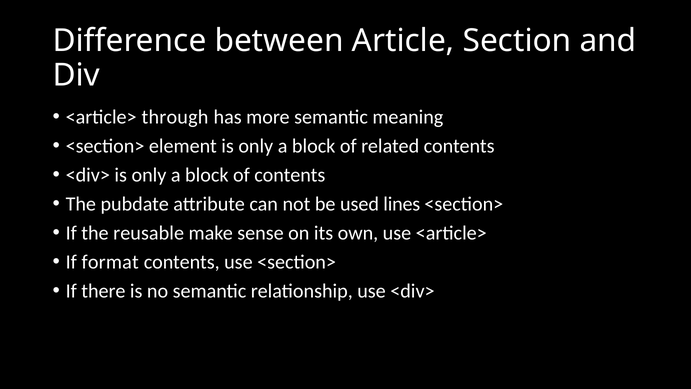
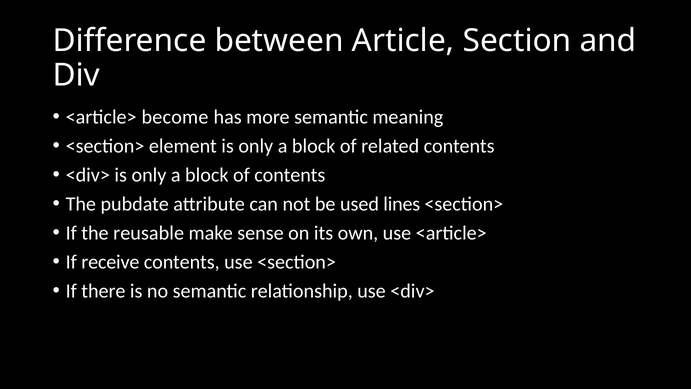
through: through -> become (175, 117)
format: format -> receive (110, 262)
